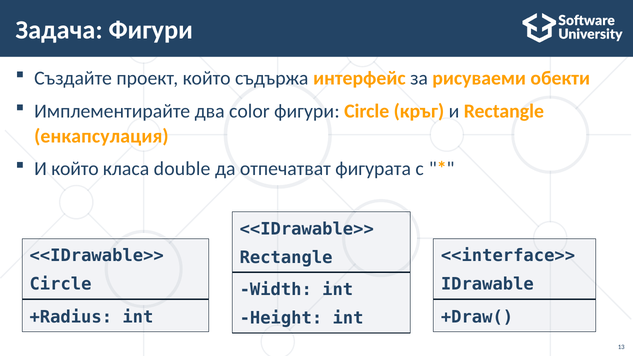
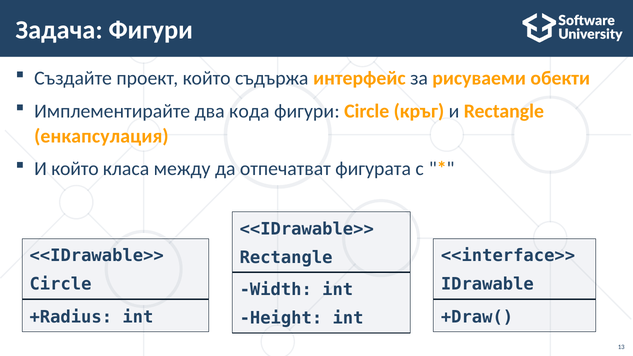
color: color -> кода (249, 111)
double: double -> между (182, 169)
